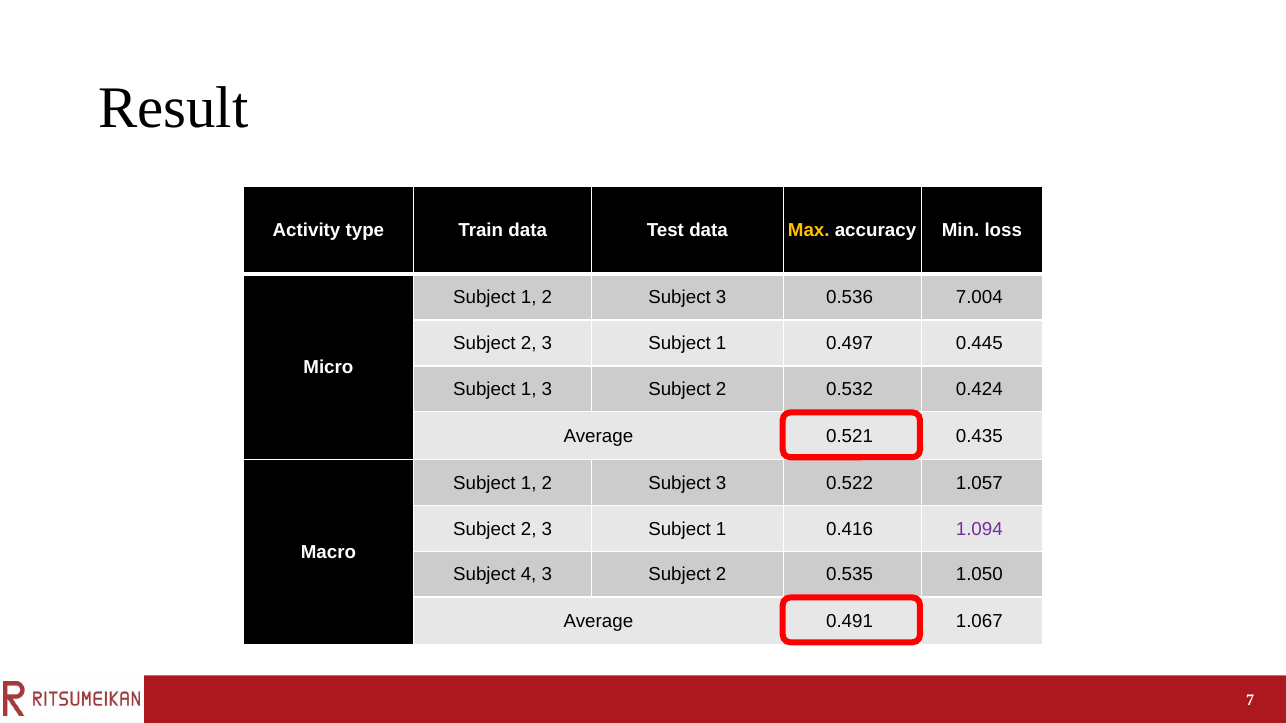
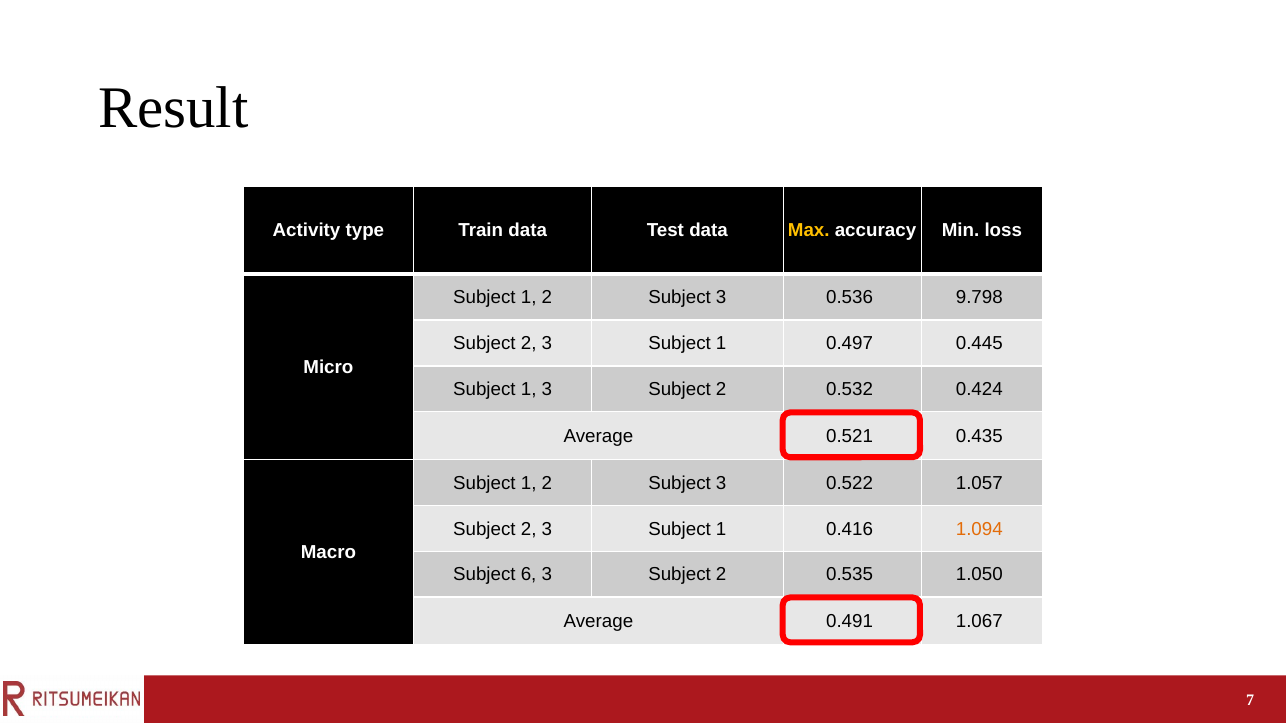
7.004: 7.004 -> 9.798 (979, 298)
1.094 colour: purple -> orange (979, 529)
4: 4 -> 6 (529, 575)
